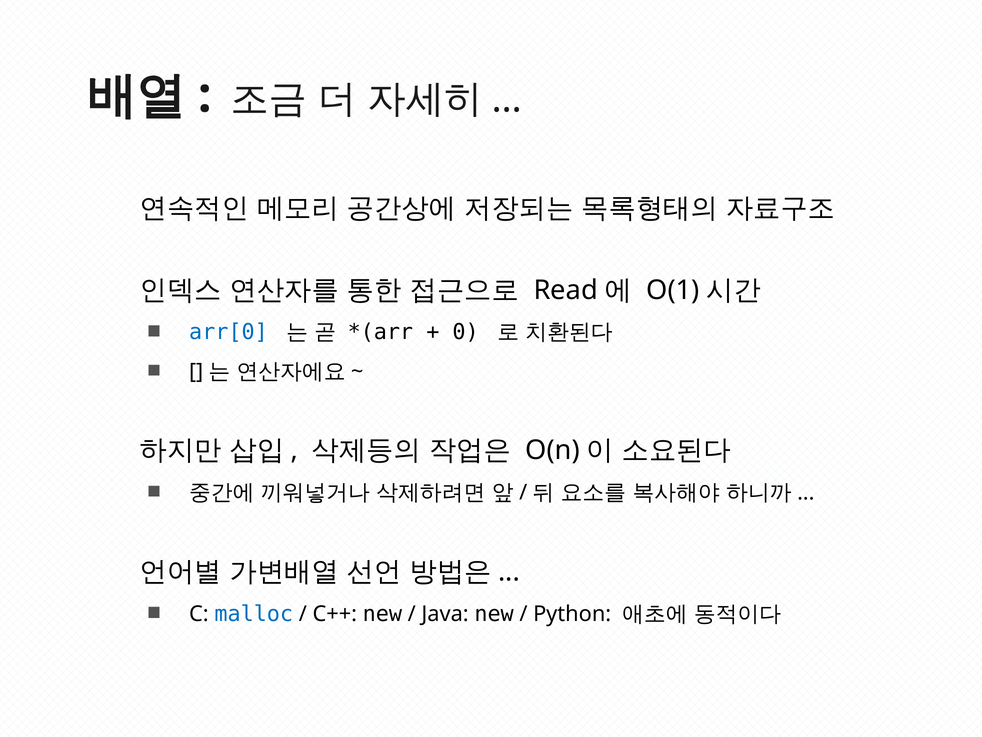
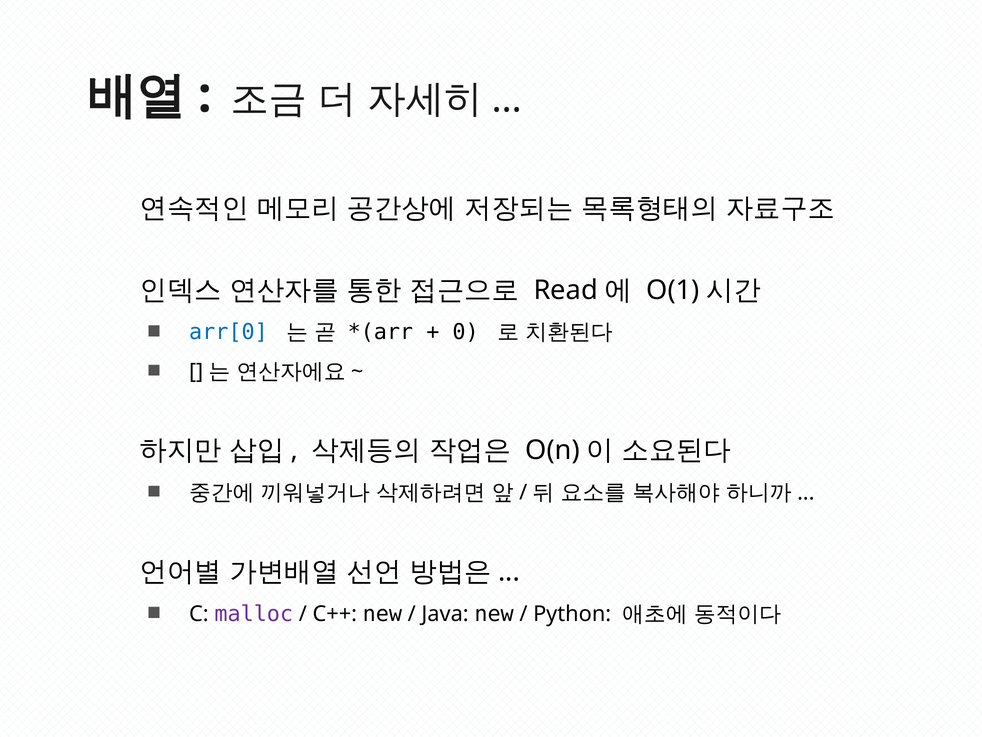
malloc colour: blue -> purple (254, 613)
